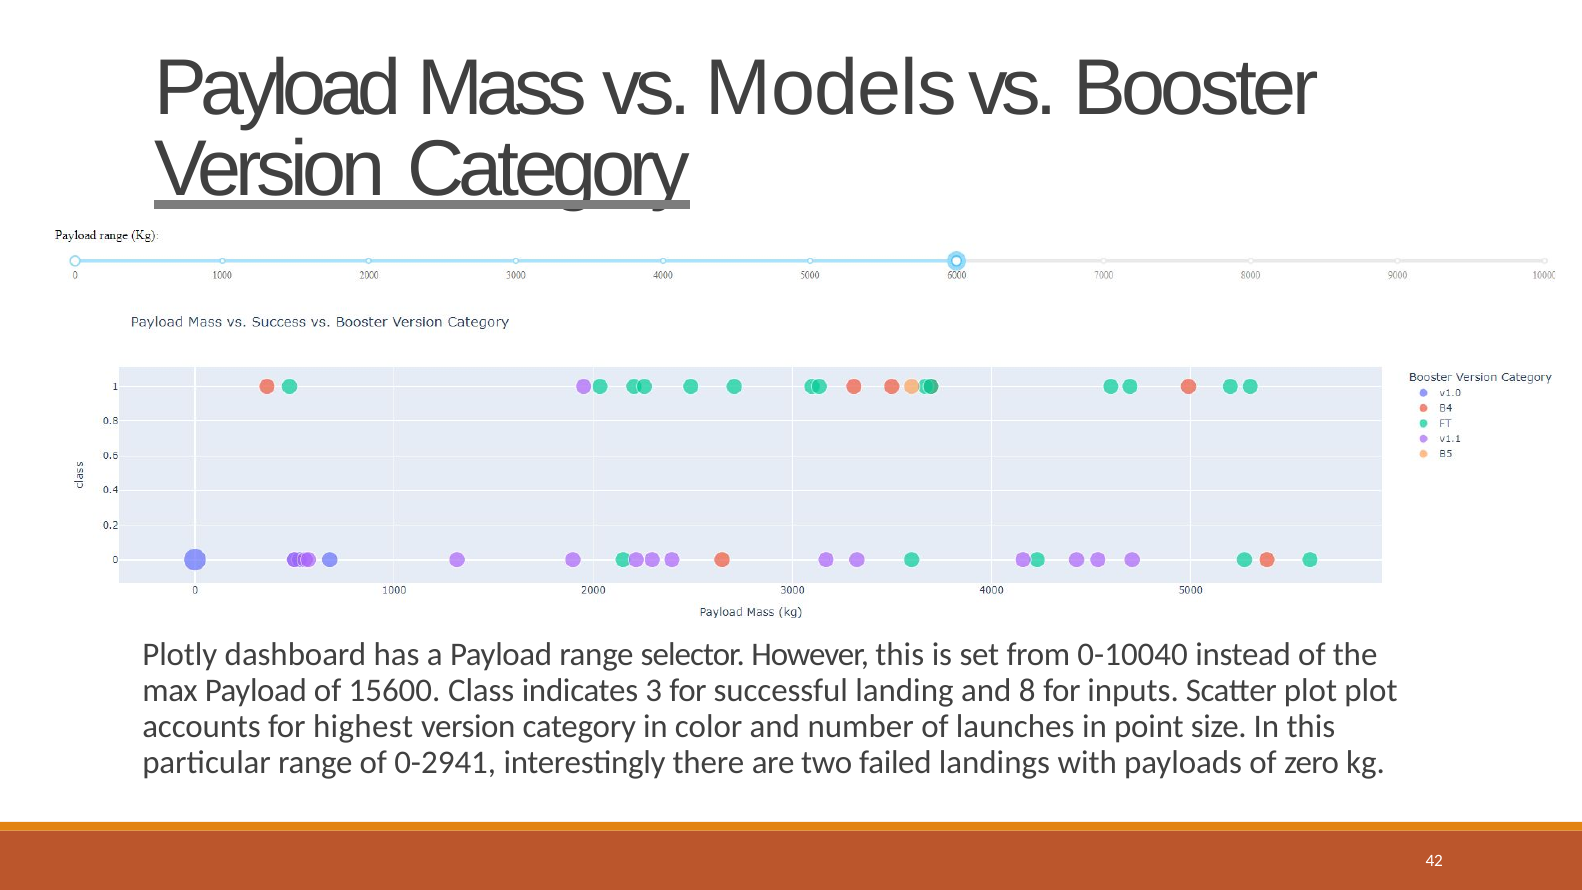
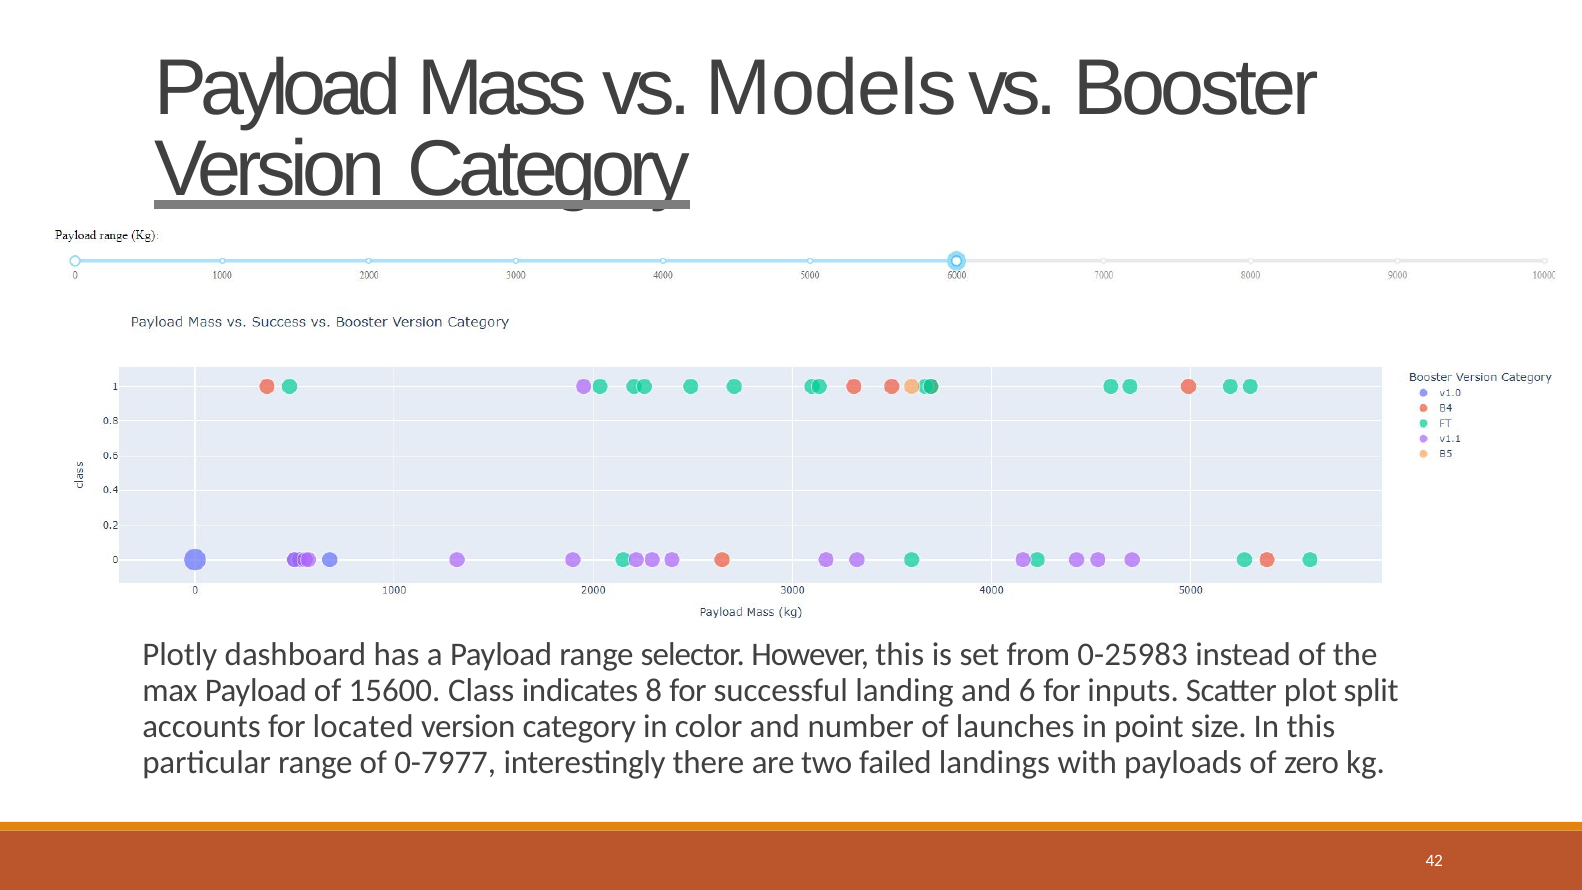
0-10040: 0-10040 -> 0-25983 (1133, 655)
3: 3 -> 8 (654, 691)
8: 8 -> 6 (1027, 691)
plot plot: plot -> split (1371, 691)
highest: highest -> located (363, 727)
0-2941: 0-2941 -> 0-7977 (445, 763)
